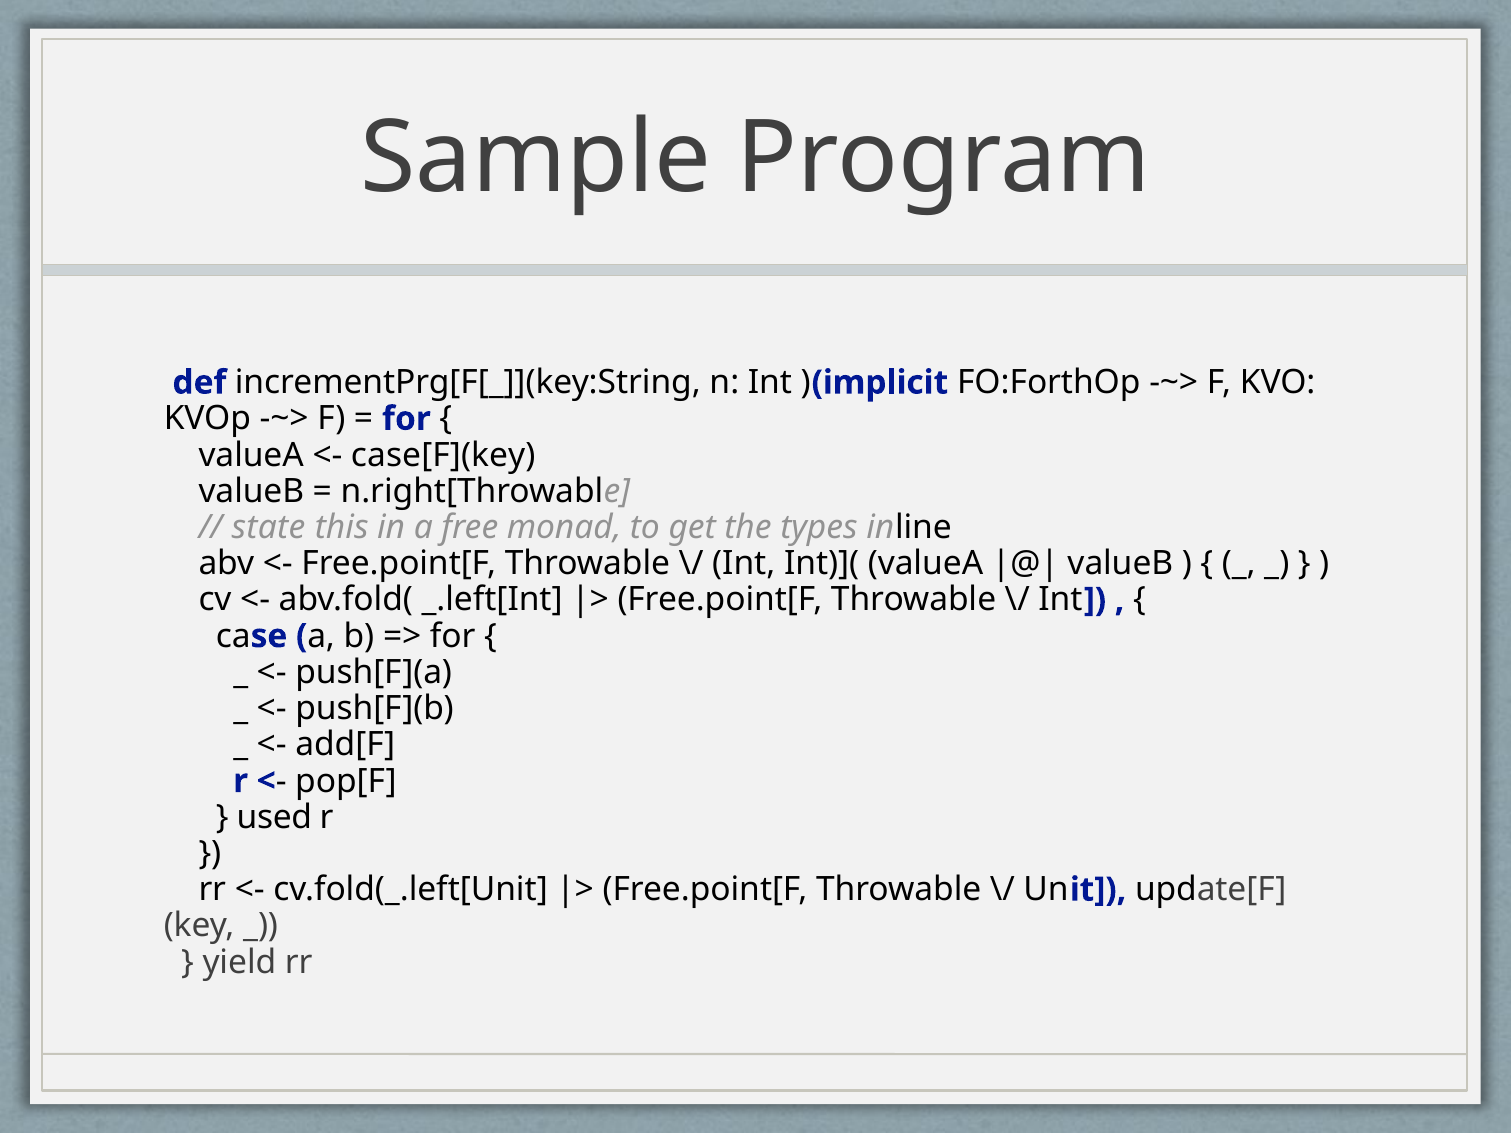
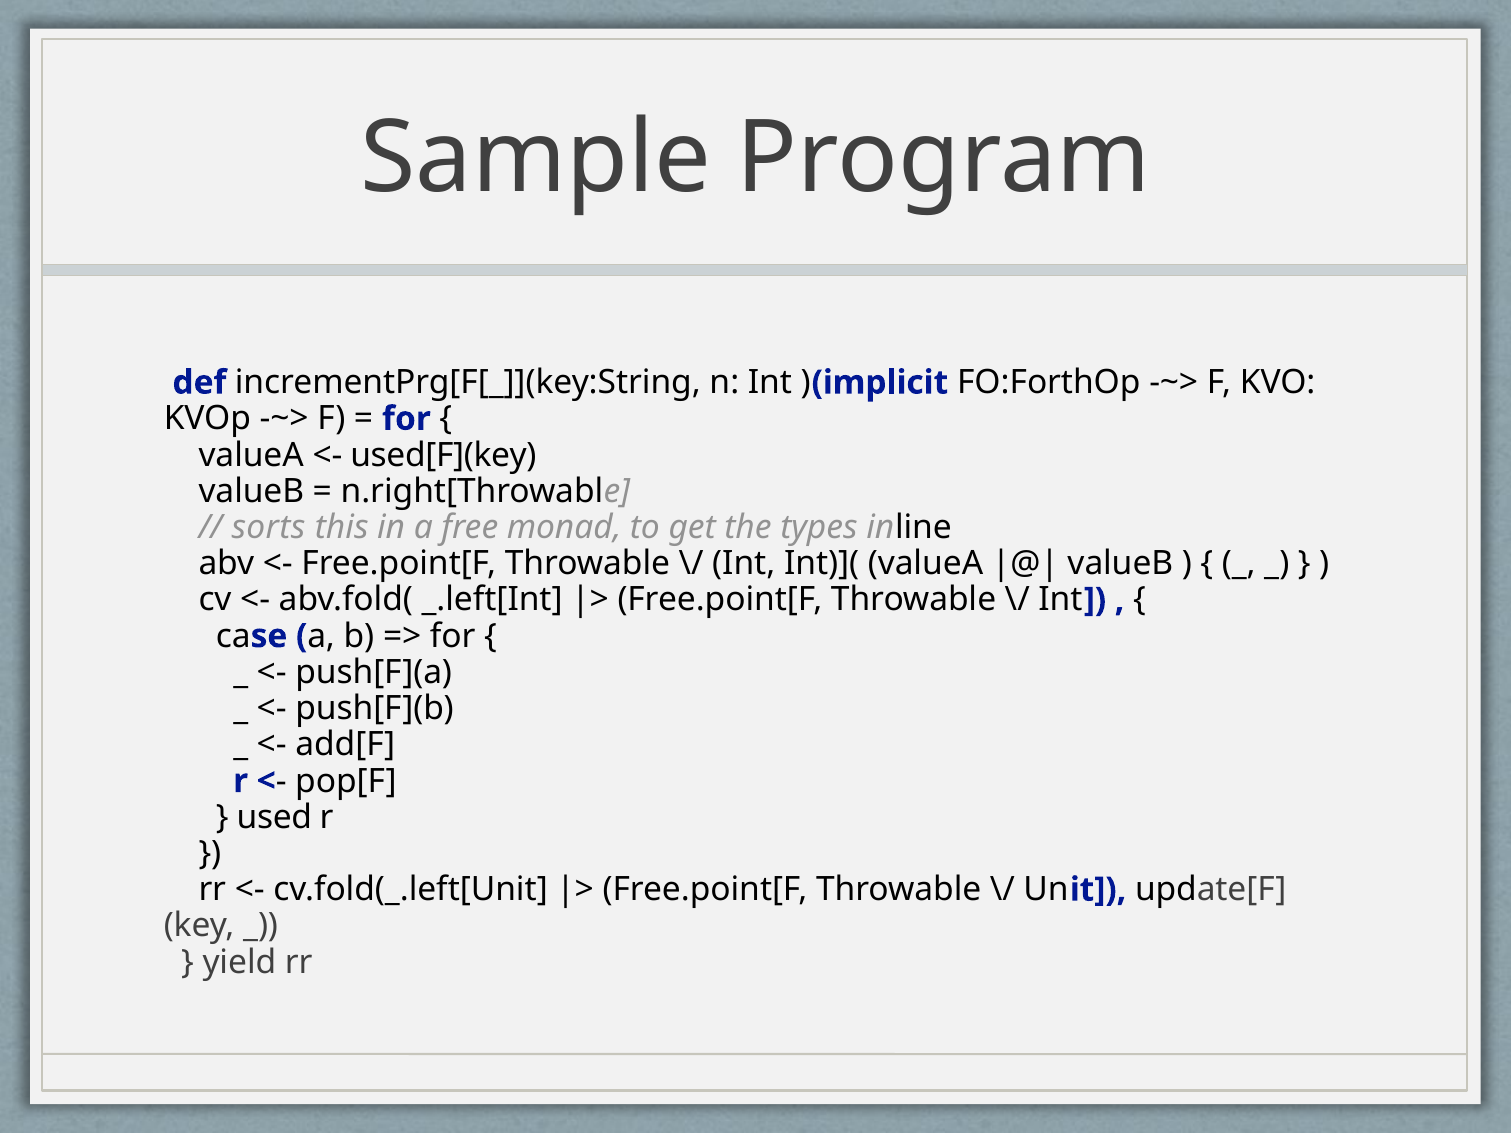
case[F](key: case[F](key -> used[F](key (443, 455)
state: state -> sorts (268, 528)
